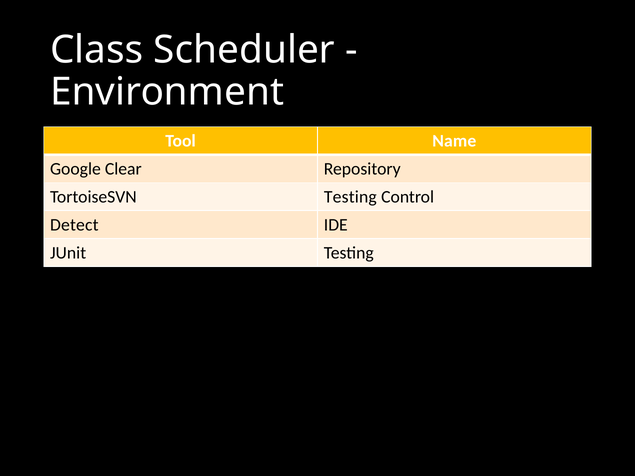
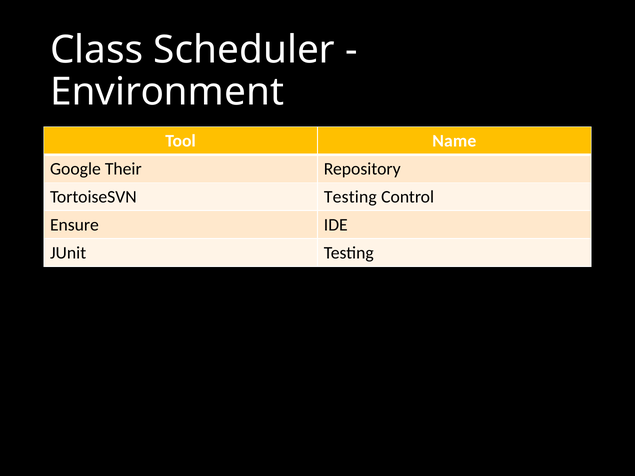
Clear: Clear -> Their (123, 169)
Detect: Detect -> Ensure (74, 225)
